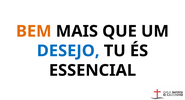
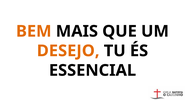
DESEJO colour: blue -> orange (68, 51)
